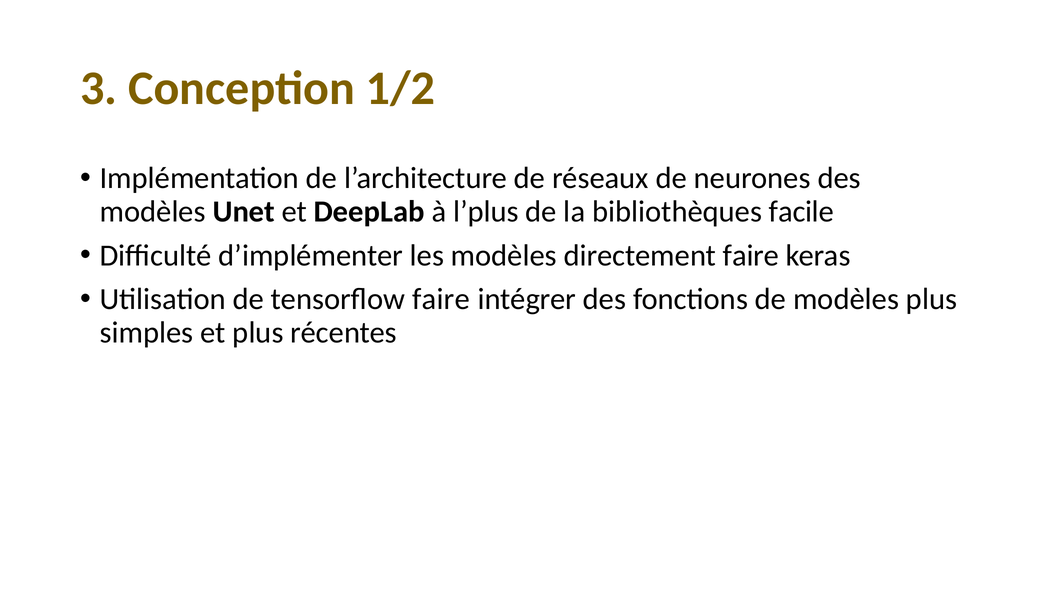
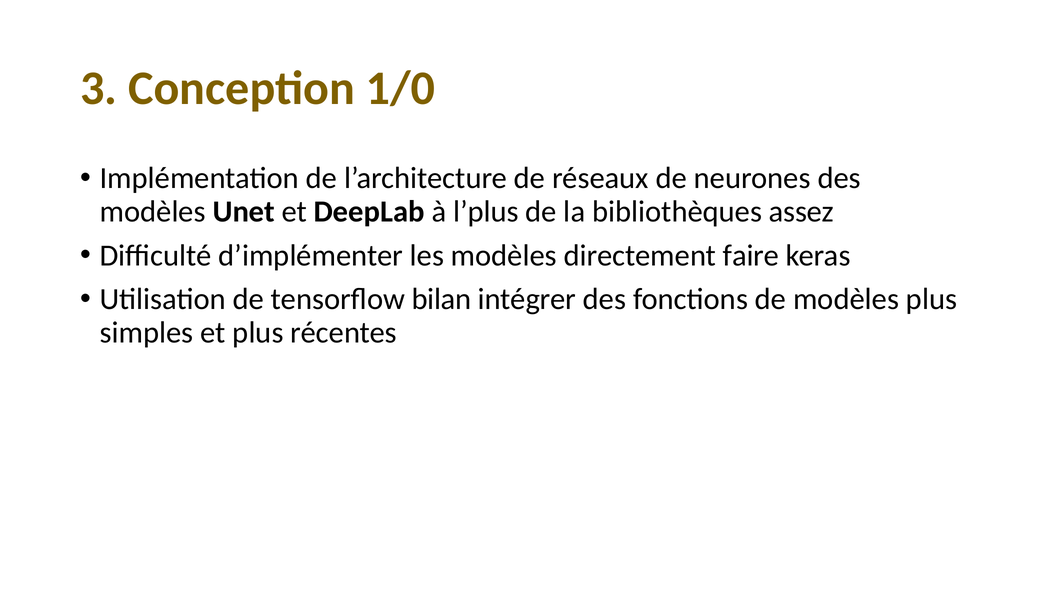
1/2: 1/2 -> 1/0 (401, 88)
facile: facile -> assez (801, 211)
tensorflow faire: faire -> bilan (441, 299)
